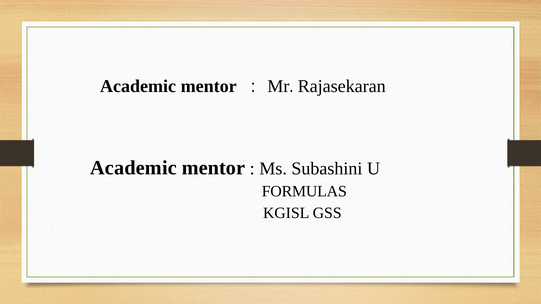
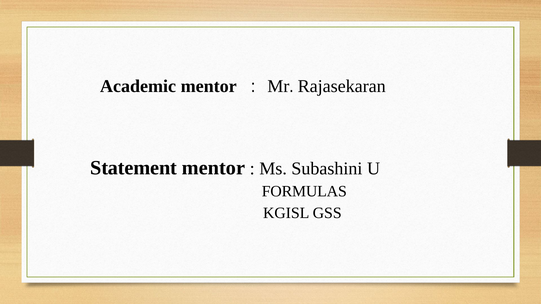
Academic: Academic -> Statement (134, 168)
